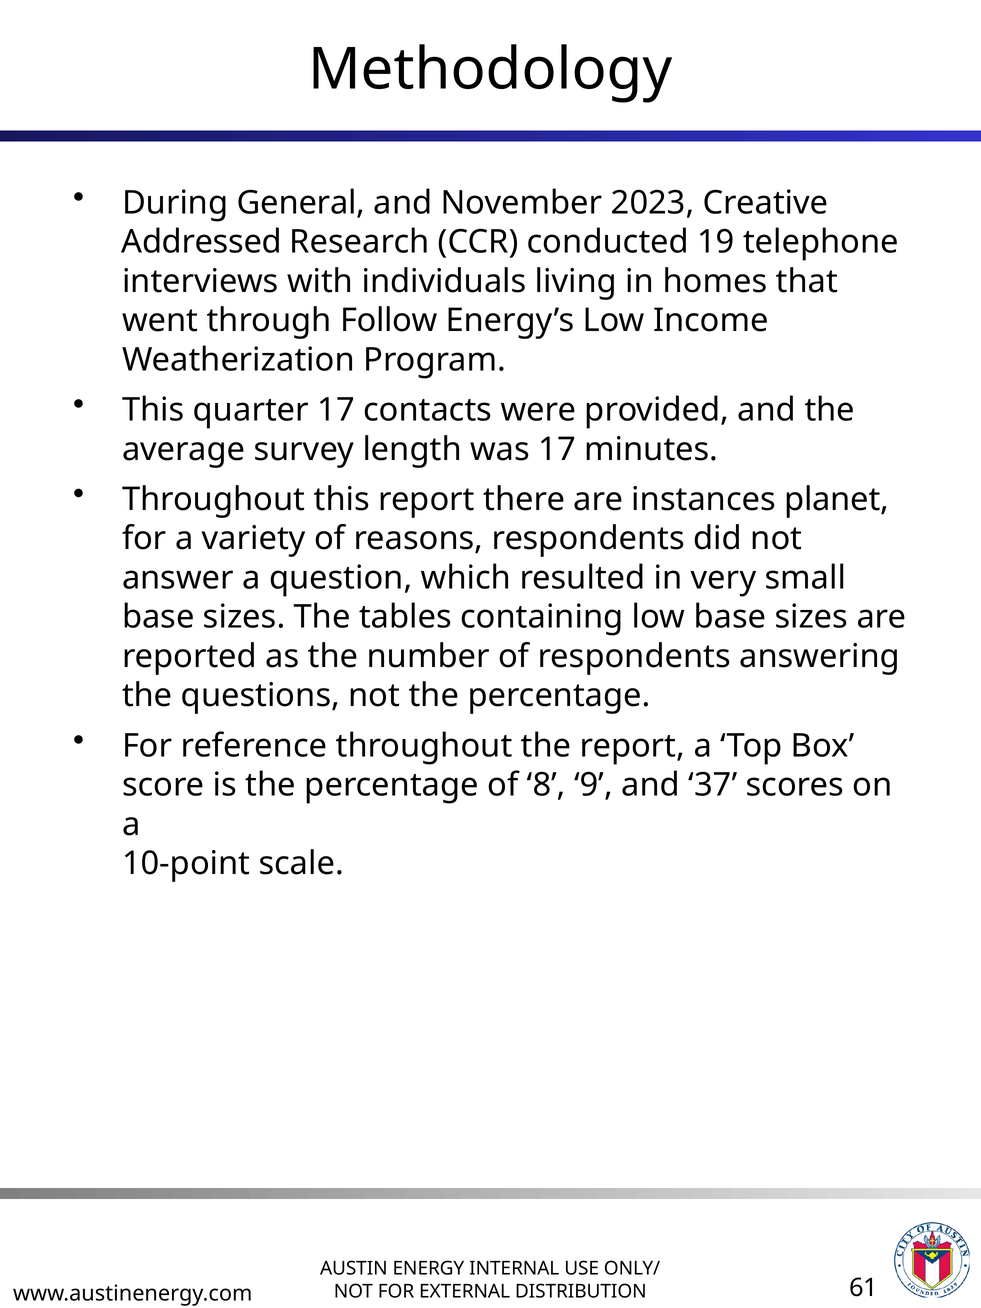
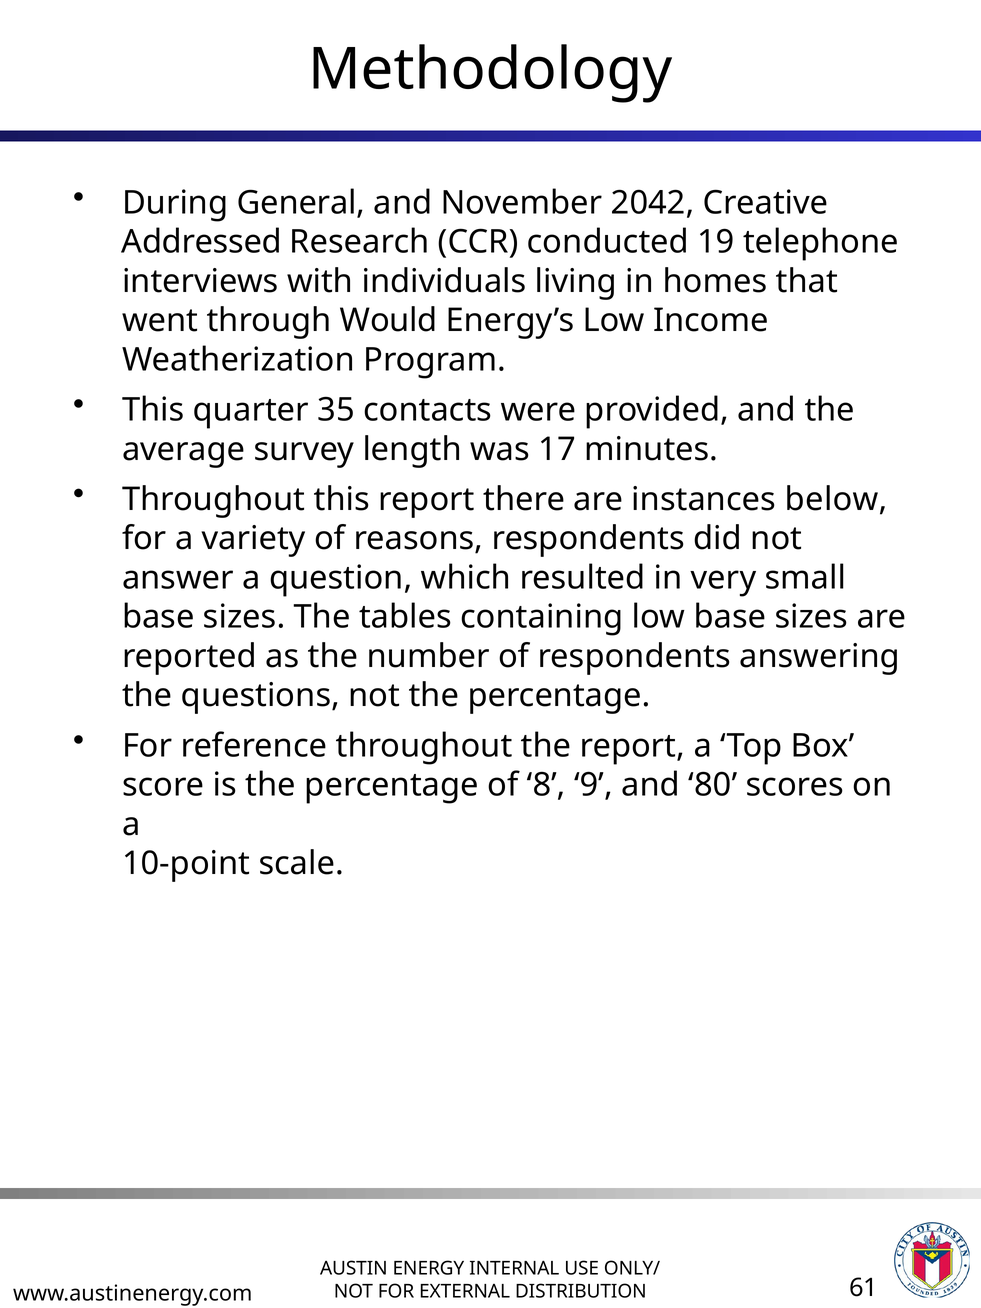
2023: 2023 -> 2042 (653, 203)
Follow: Follow -> Would (389, 321)
quarter 17: 17 -> 35 (336, 410)
planet: planet -> below (836, 499)
37: 37 -> 80 (713, 785)
